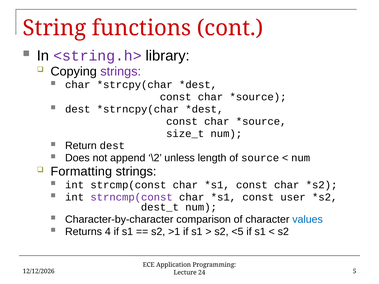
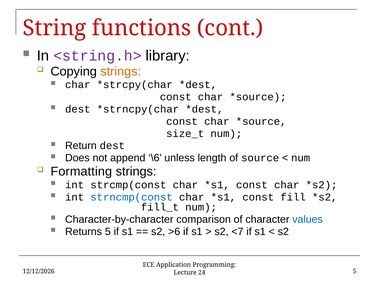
strings colour: purple -> orange (121, 71)
\2: \2 -> \6 (155, 158)
strncmp(const colour: purple -> blue (132, 197)
user: user -> fill (293, 197)
dest_t: dest_t -> fill_t (160, 207)
Returns 4: 4 -> 5 (108, 232)
>1: >1 -> >6 (174, 232)
<5: <5 -> <7 (237, 232)
